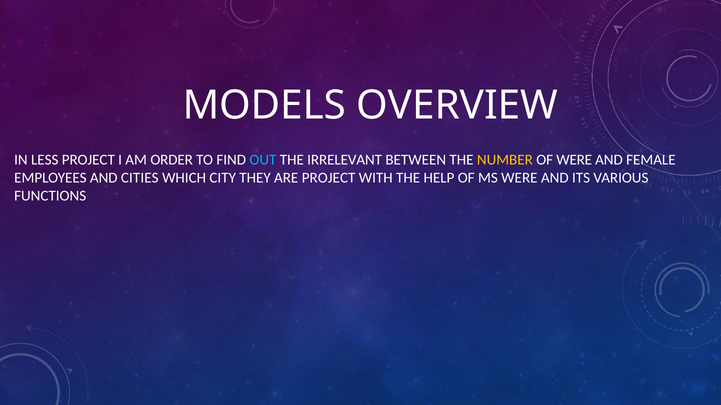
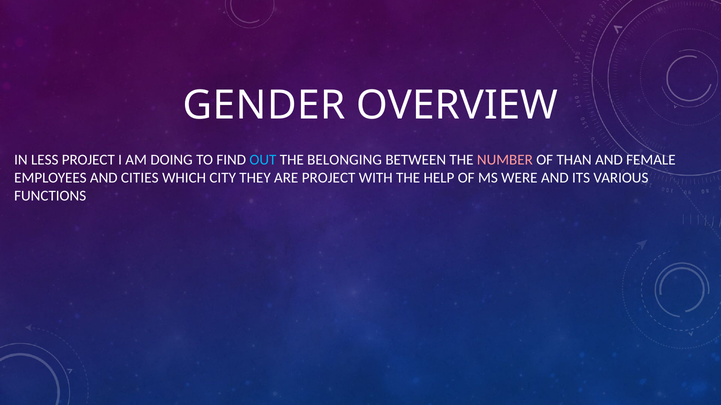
MODELS: MODELS -> GENDER (264, 105)
ORDER: ORDER -> DOING (172, 160)
IRRELEVANT: IRRELEVANT -> BELONGING (345, 160)
NUMBER colour: yellow -> pink (505, 160)
OF WERE: WERE -> THAN (574, 160)
